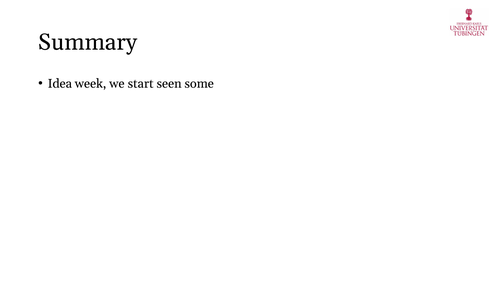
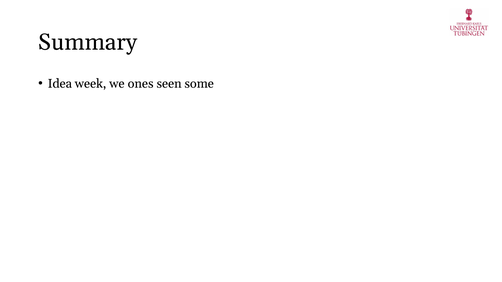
start: start -> ones (141, 84)
